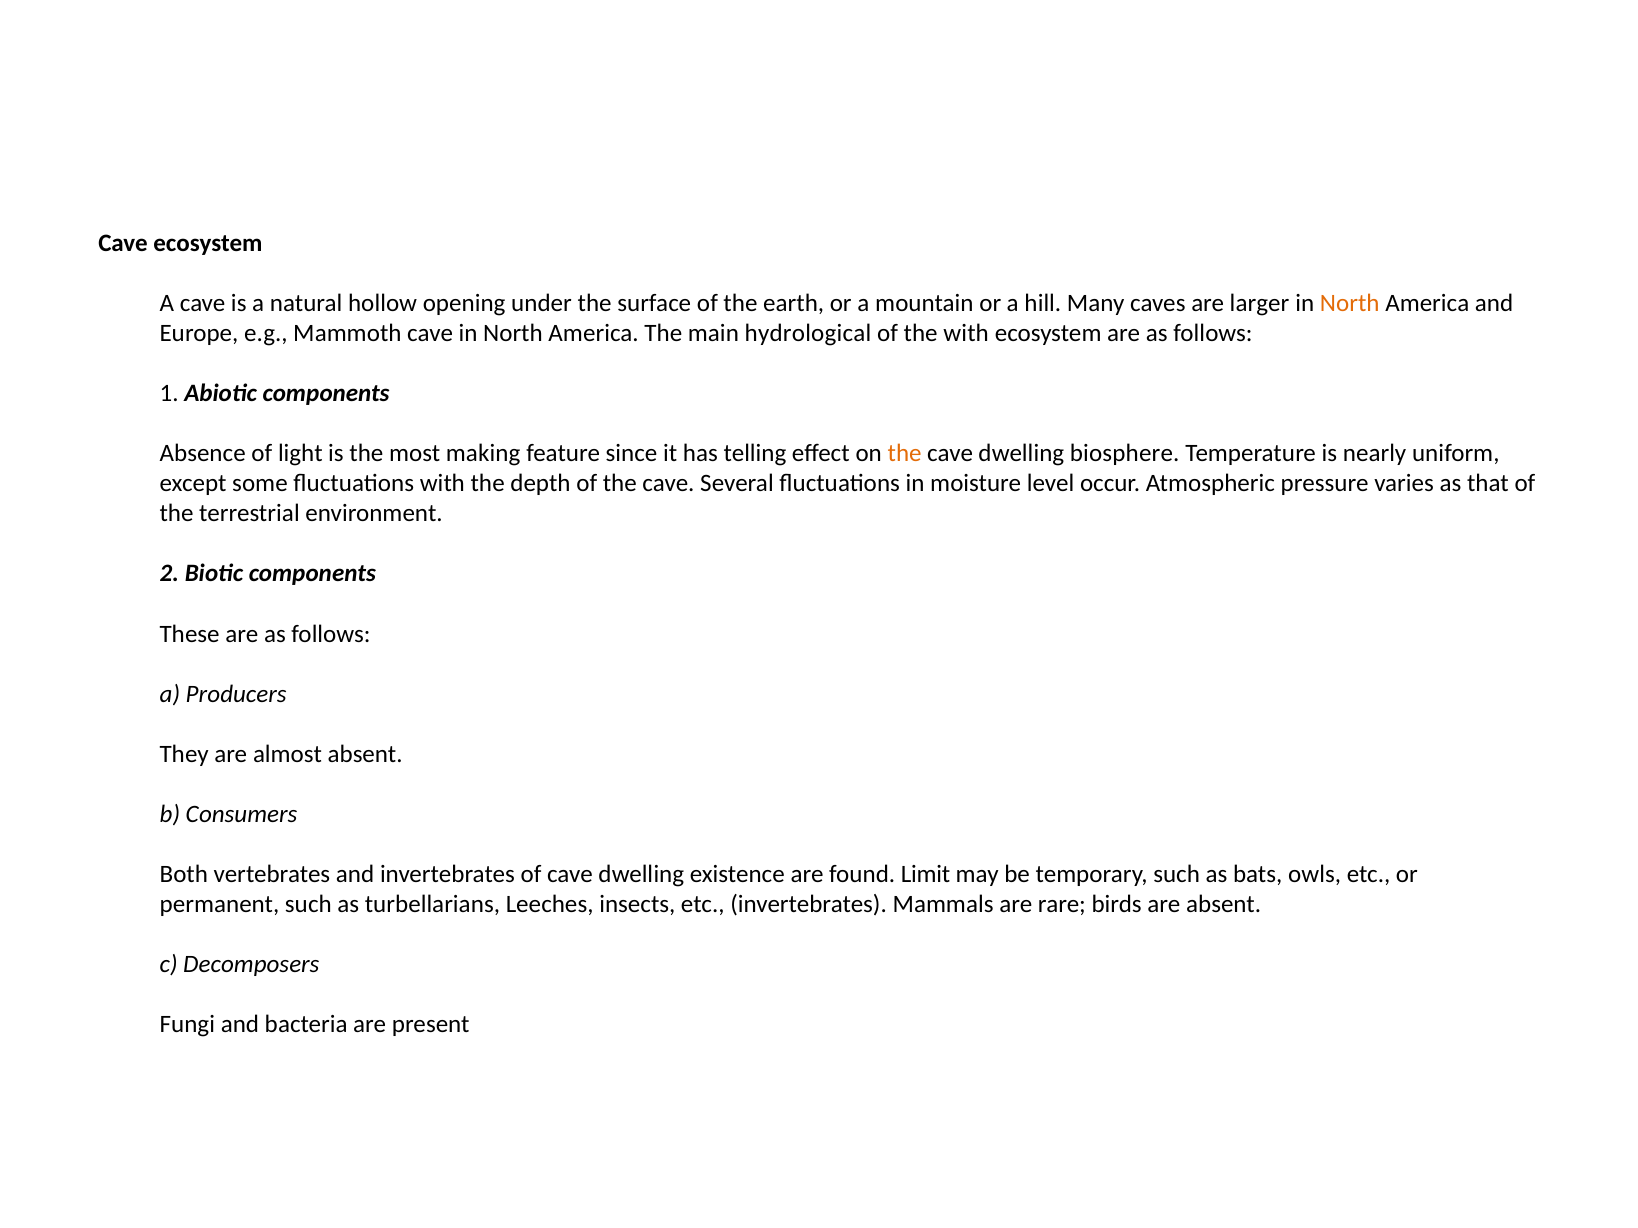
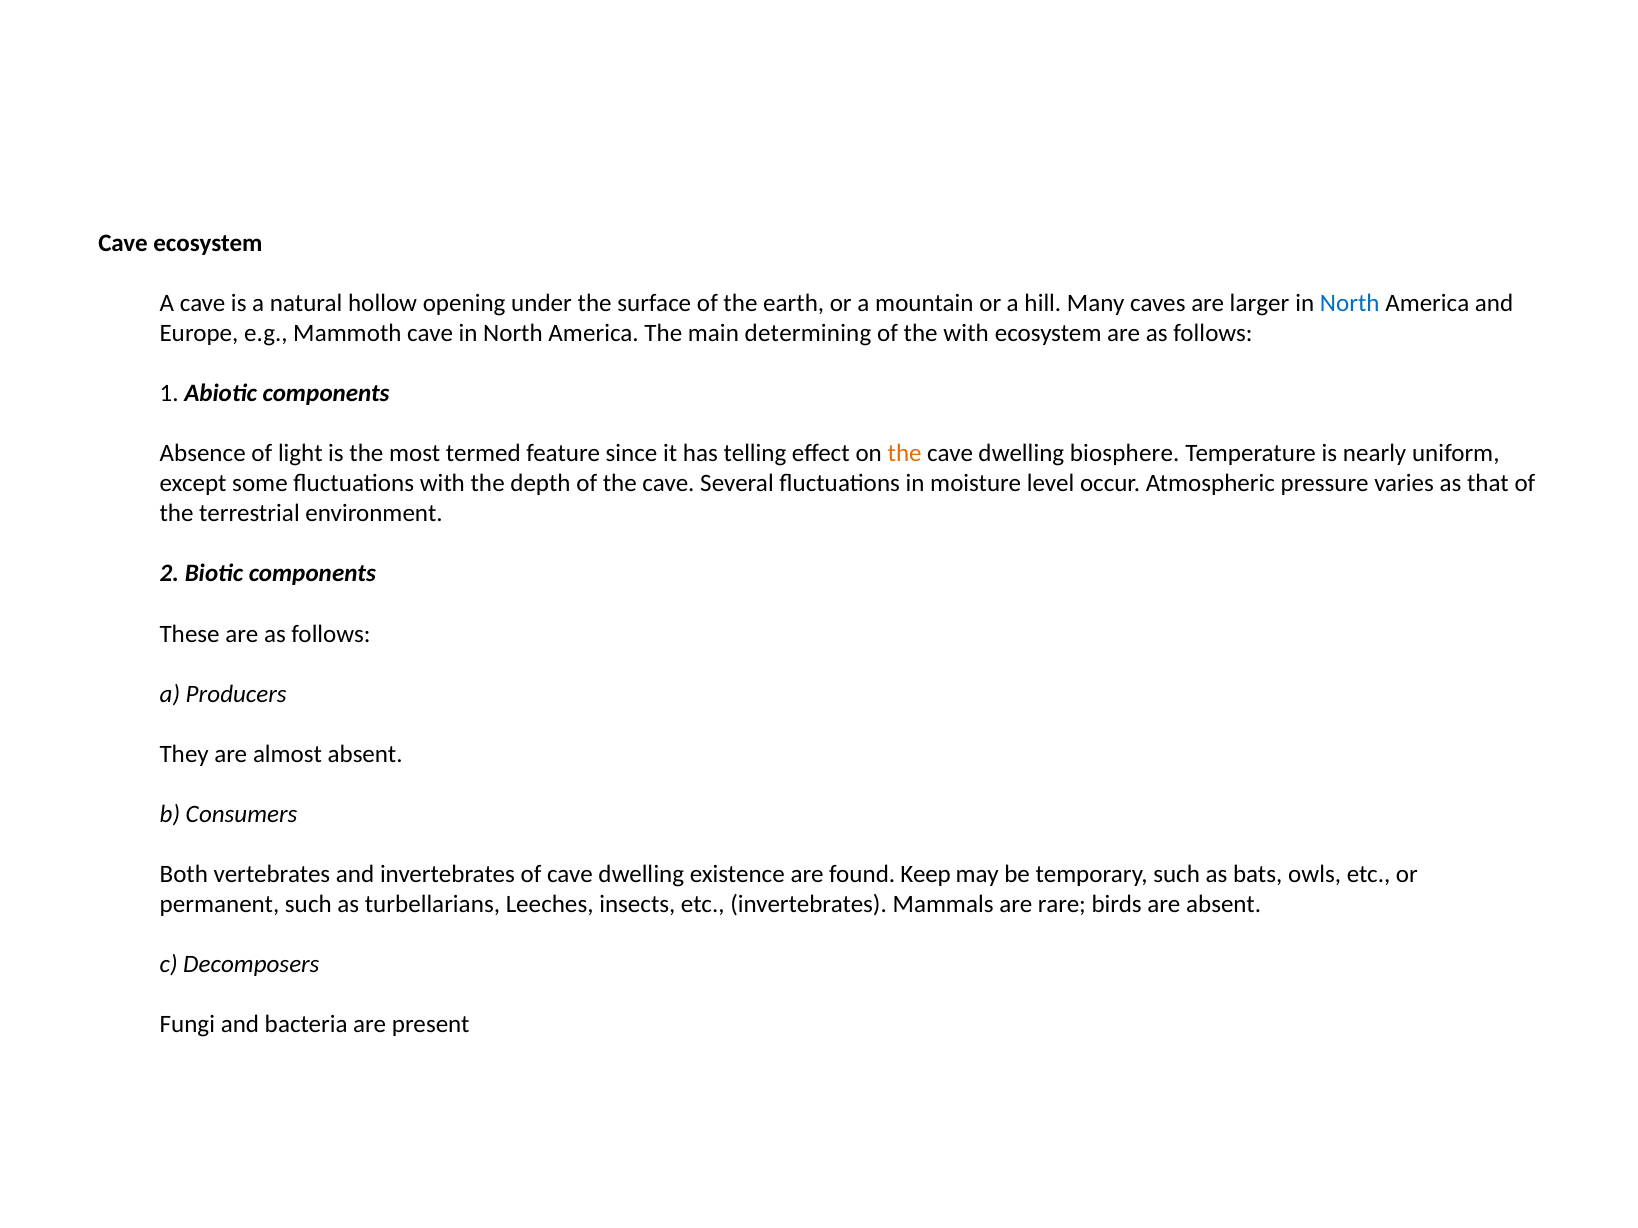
North colour: orange -> blue (1350, 303)
hydrological: hydrological -> determining (808, 334)
making: making -> termed (483, 454)
Limit: Limit -> Keep (926, 874)
